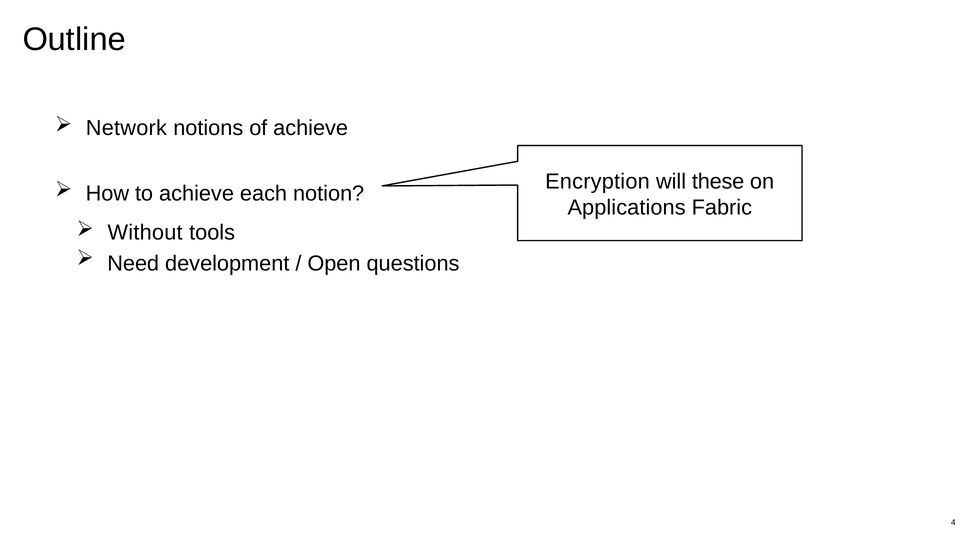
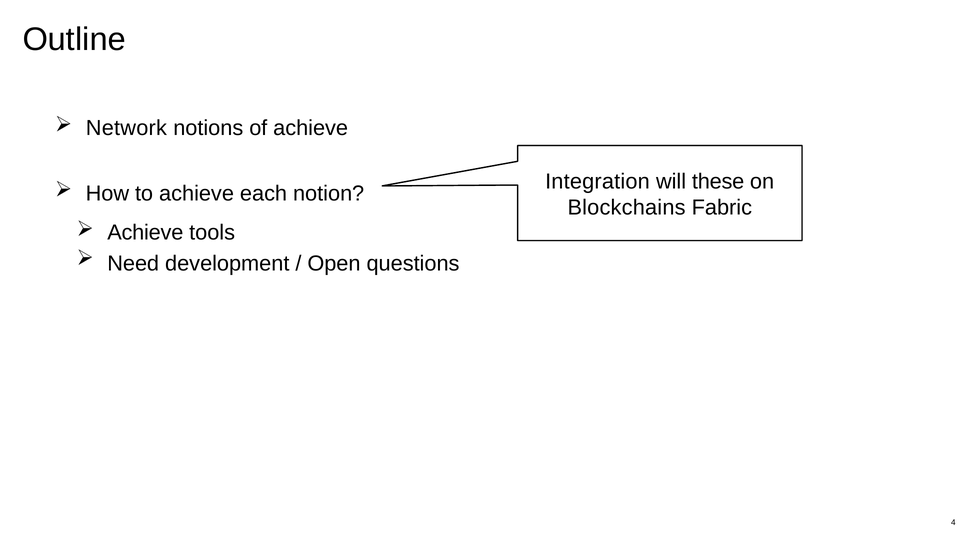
Encryption: Encryption -> Integration (597, 182)
Applications: Applications -> Blockchains (627, 208)
Without: Without -> Achieve (145, 233)
